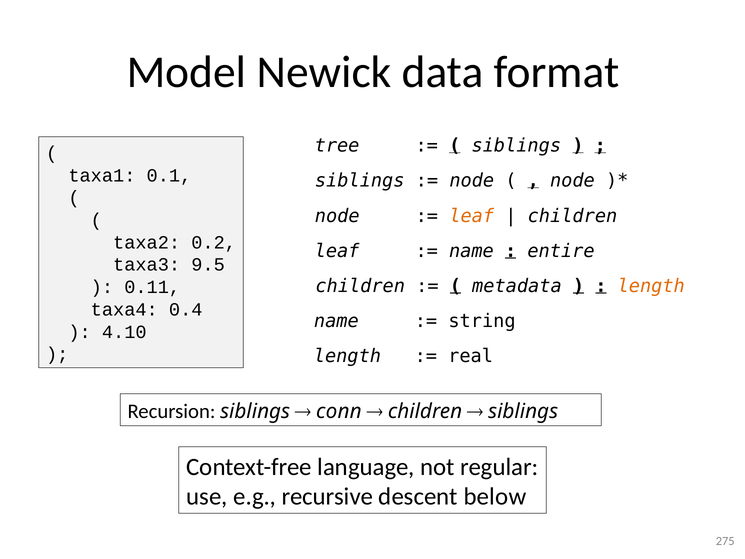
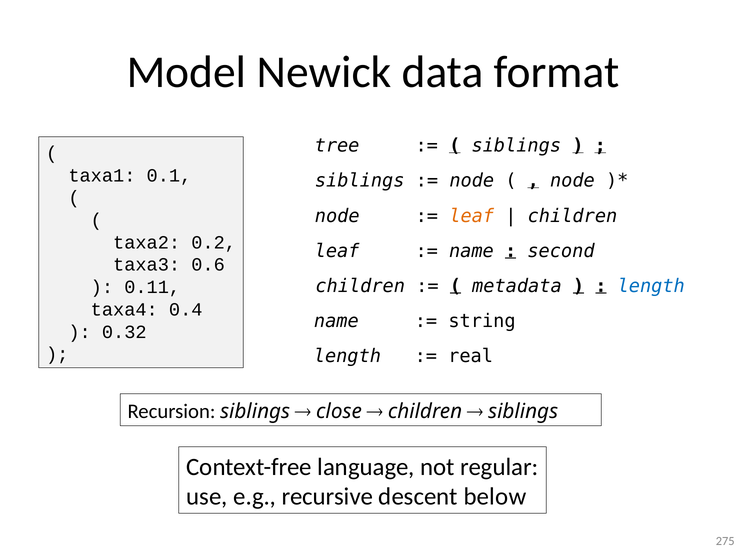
entire: entire -> second (561, 251)
9.5: 9.5 -> 0.6 (208, 265)
length colour: orange -> blue (651, 286)
4.10: 4.10 -> 0.32 (124, 332)
conn: conn -> close (339, 411)
